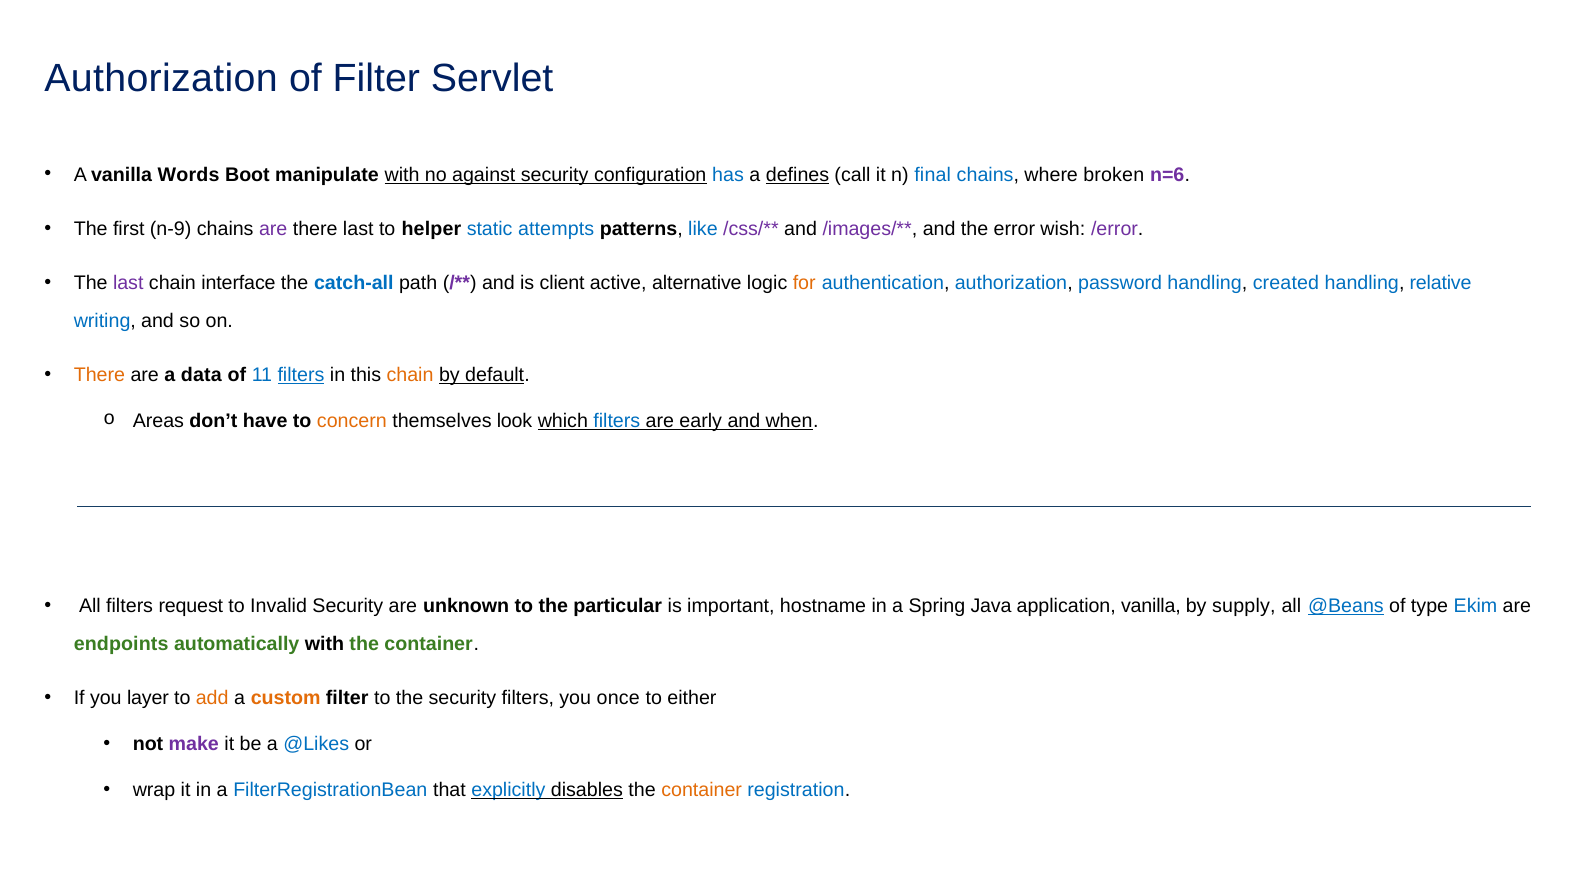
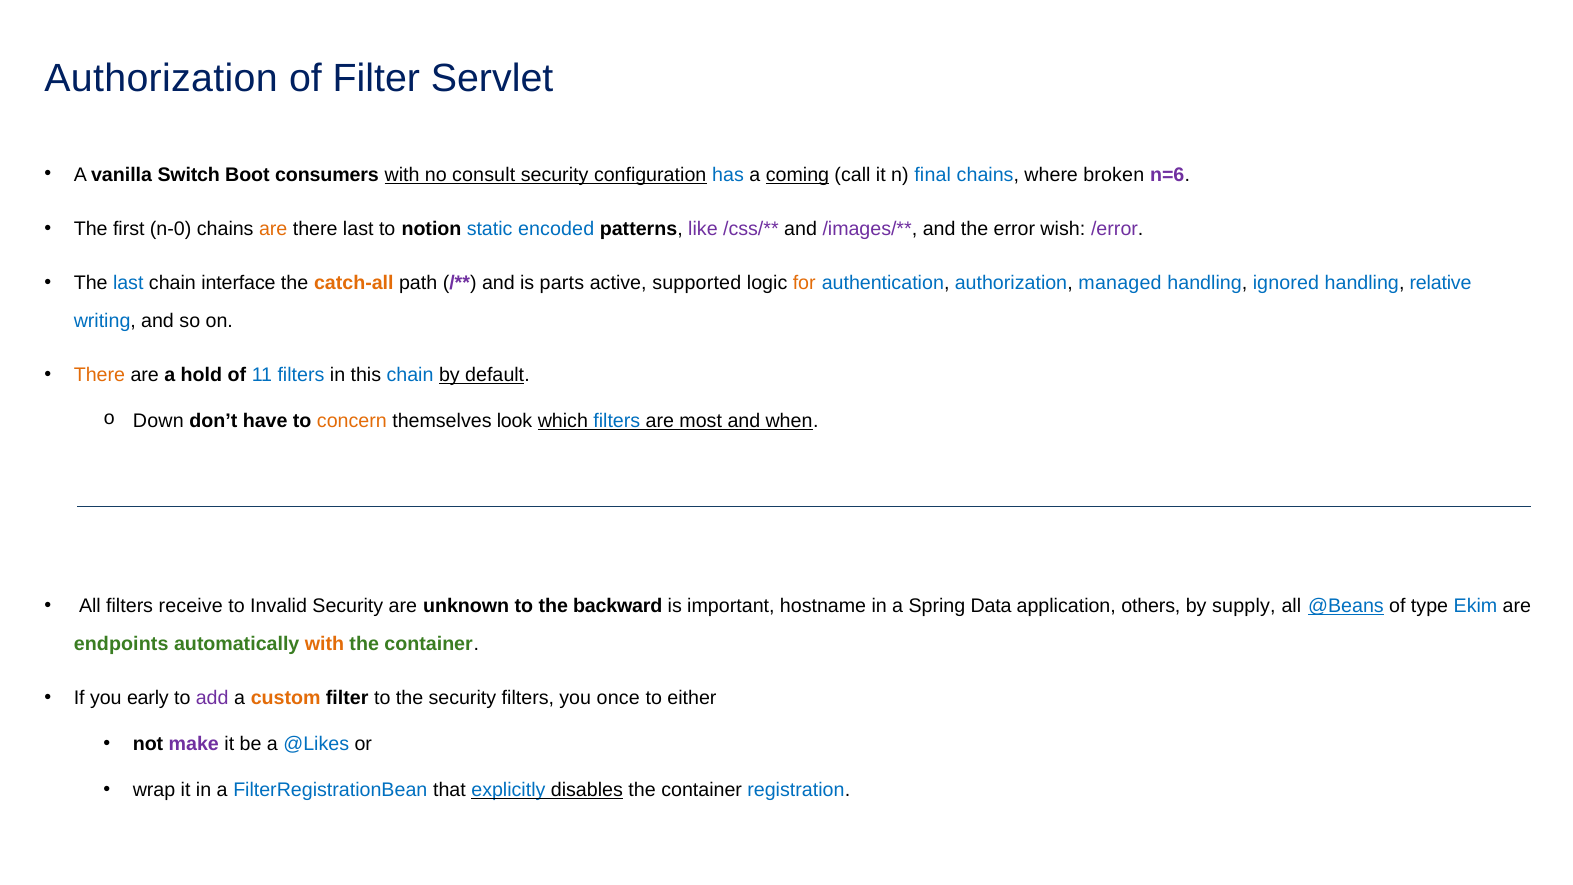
Words: Words -> Switch (189, 175)
manipulate: manipulate -> consumers (327, 175)
against: against -> consult (484, 175)
defines: defines -> coming (798, 175)
n-9: n-9 -> n-0 (171, 229)
are colour: purple -> orange (273, 229)
helper: helper -> notion (431, 229)
attempts: attempts -> encoded (556, 229)
like colour: blue -> purple (703, 229)
last colour: purple -> blue (128, 283)
catch-all colour: blue -> orange (354, 283)
client: client -> parts (562, 283)
alternative: alternative -> supported (697, 283)
password: password -> managed (1120, 283)
created: created -> ignored (1286, 283)
data: data -> hold (201, 375)
filters underline: present -> none (301, 375)
chain colour: orange -> blue (410, 375)
Areas: Areas -> Down (158, 420)
early: early -> most (701, 420)
request: request -> receive (191, 606)
particular: particular -> backward (618, 606)
Java: Java -> Data (991, 606)
application vanilla: vanilla -> others (1151, 606)
with colour: black -> orange (325, 644)
layer: layer -> early (148, 698)
add colour: orange -> purple (212, 698)
container colour: orange -> black (702, 790)
